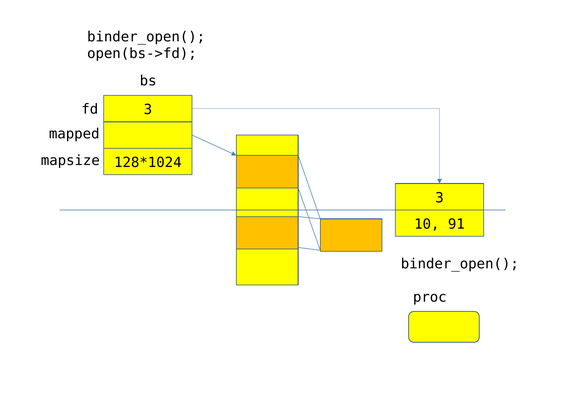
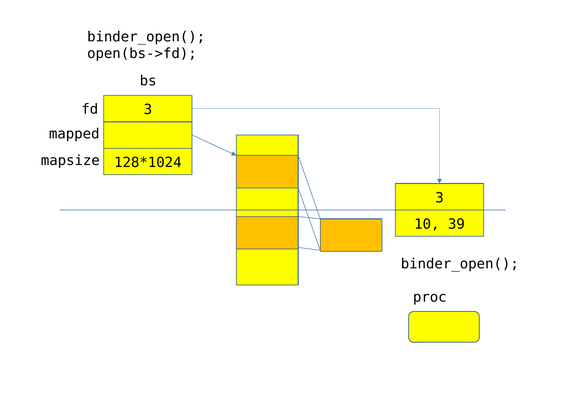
91: 91 -> 39 (456, 225)
